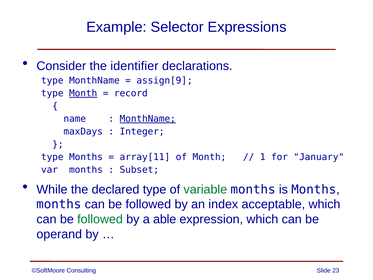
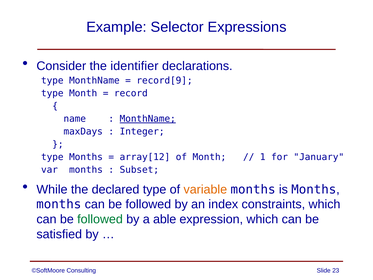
assign[9: assign[9 -> record[9 (165, 81)
Month underline: present -> none (83, 93)
array[11: array[11 -> array[12 (145, 157)
variable colour: green -> orange (205, 189)
acceptable: acceptable -> constraints (273, 204)
operand: operand -> satisfied (59, 234)
